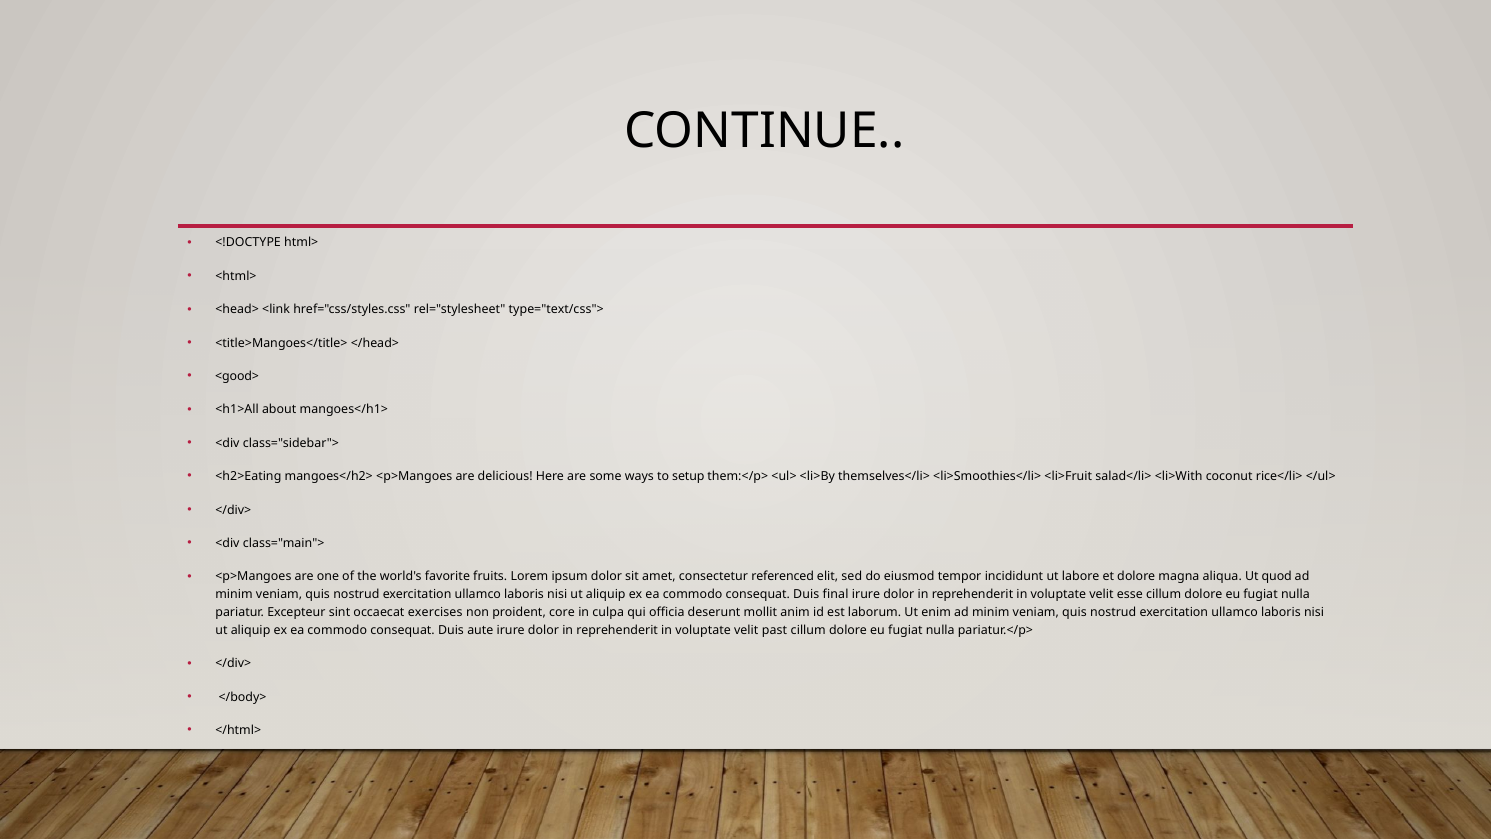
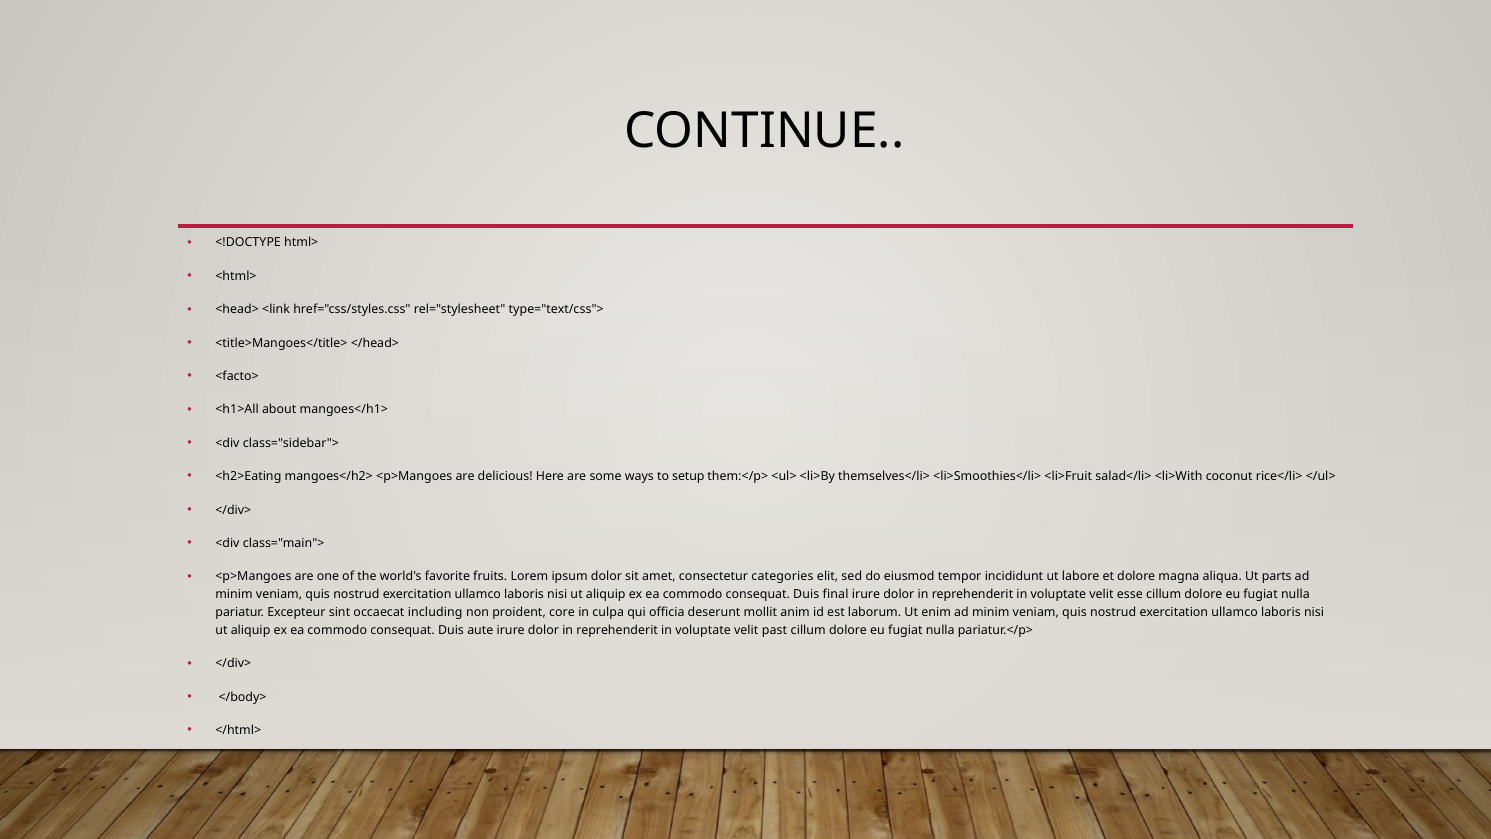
<good>: <good> -> <facto> (237, 376)
referenced: referenced -> categories (782, 576)
quod: quod -> parts (1277, 576)
exercises: exercises -> including (435, 612)
